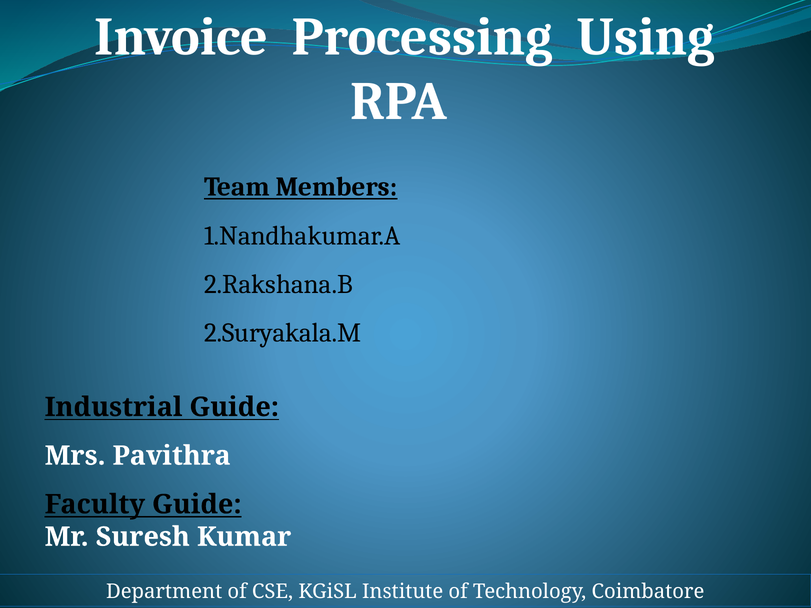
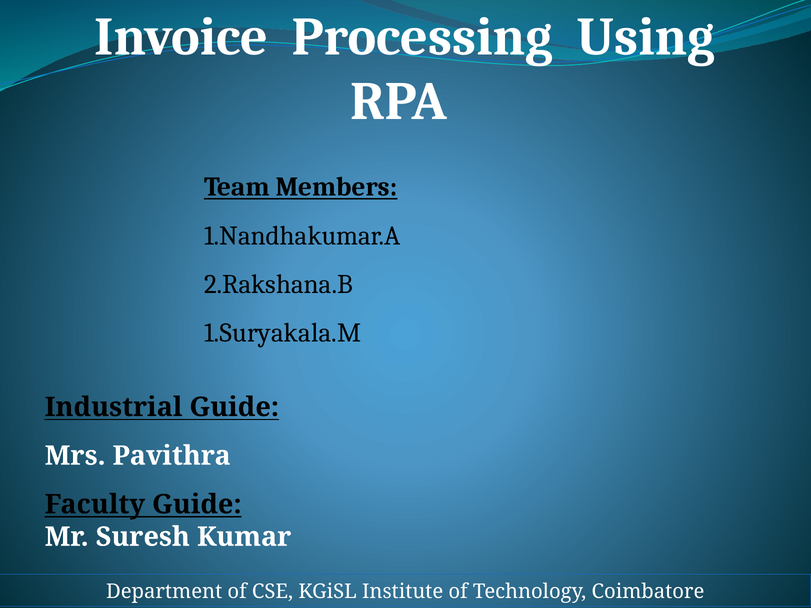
2.Suryakala.M: 2.Suryakala.M -> 1.Suryakala.M (283, 333)
